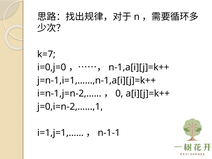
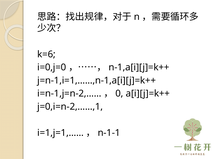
k=7: k=7 -> k=6 (46, 54)
